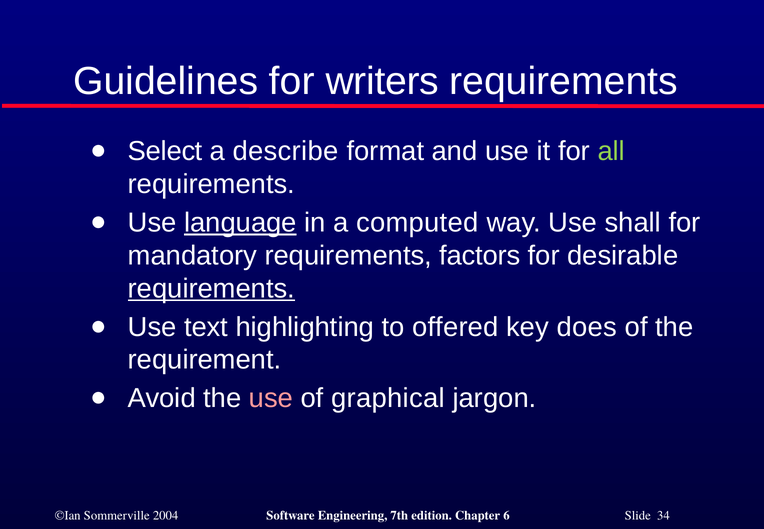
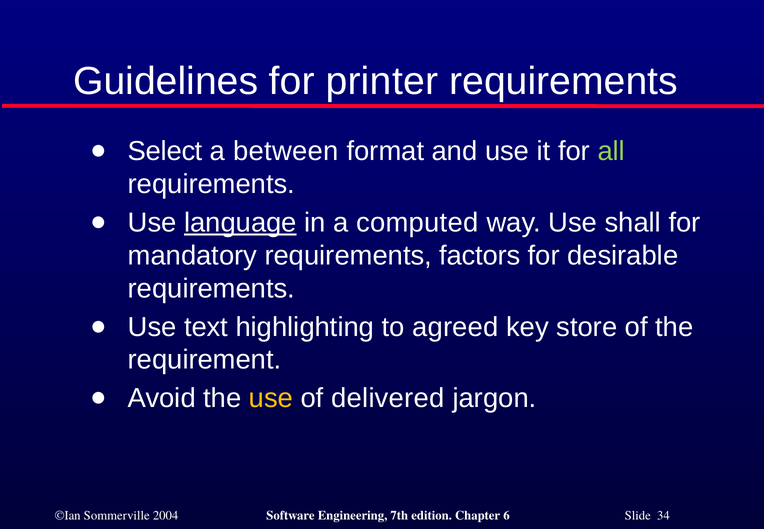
writers: writers -> printer (382, 81)
describe: describe -> between (286, 151)
requirements underline: present -> none (211, 289)
offered: offered -> agreed (455, 327)
does: does -> store (587, 327)
use colour: pink -> yellow (271, 398)
graphical: graphical -> delivered (388, 398)
